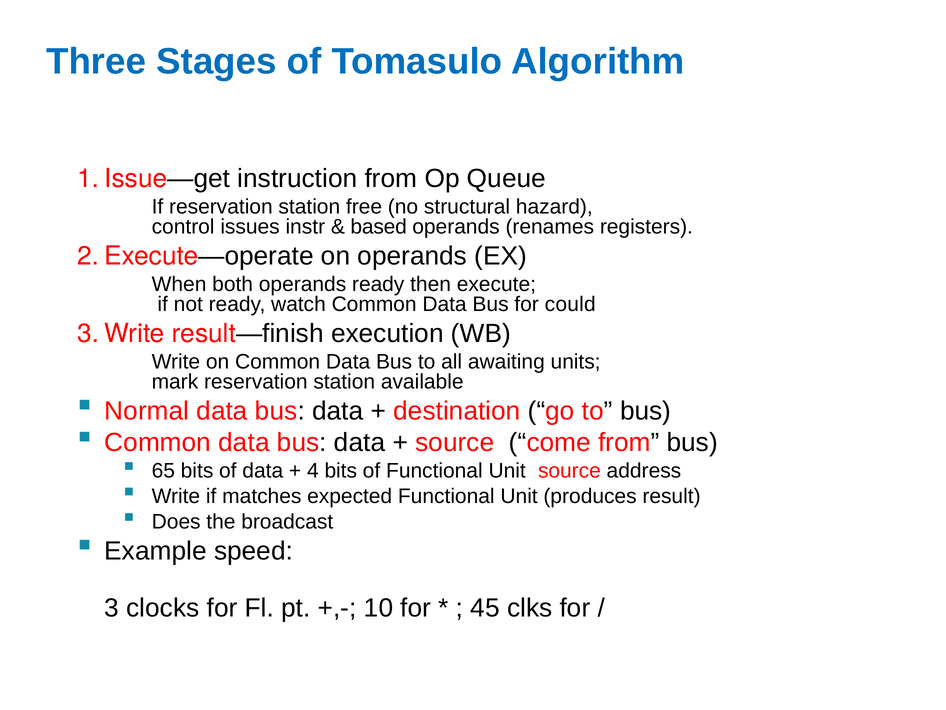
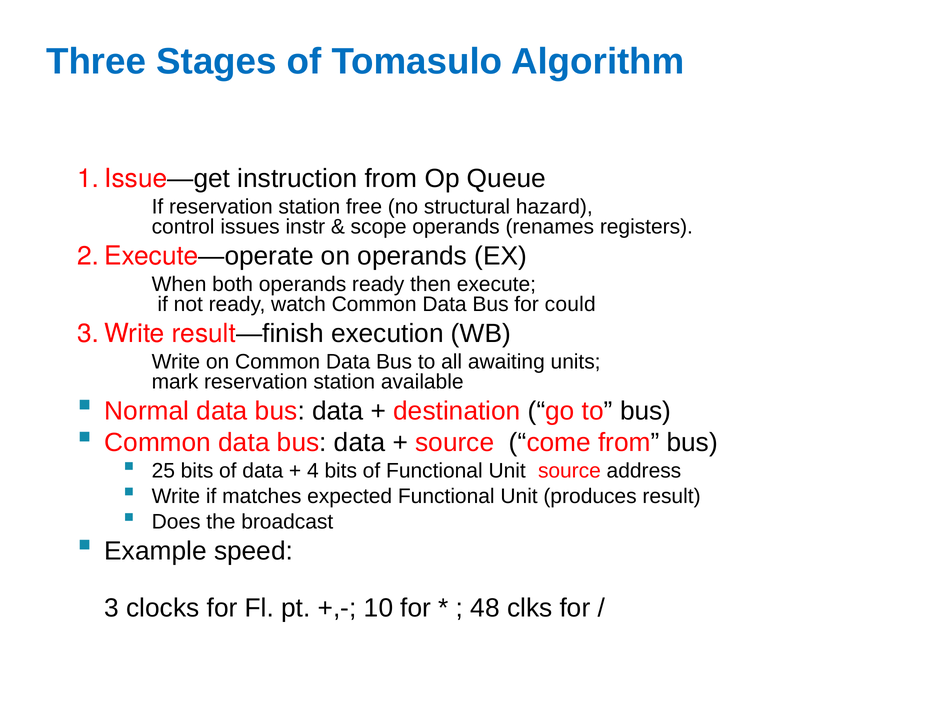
based: based -> scope (379, 227)
65: 65 -> 25 (163, 471)
45: 45 -> 48 (485, 608)
